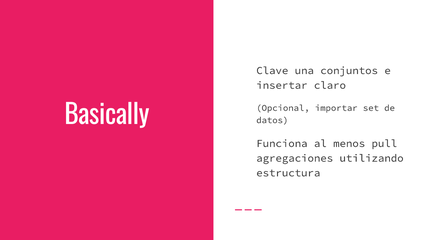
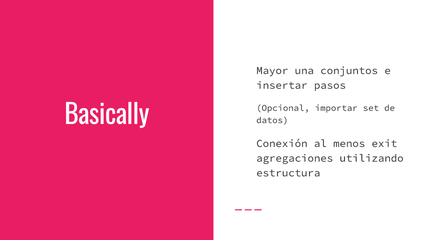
Clave: Clave -> Mayor (272, 71)
claro: claro -> pasos (330, 85)
Funciona: Funciona -> Conexión (282, 144)
pull: pull -> exit (384, 144)
